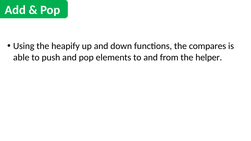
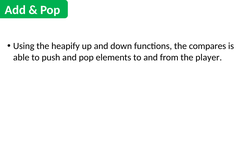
helper: helper -> player (209, 57)
